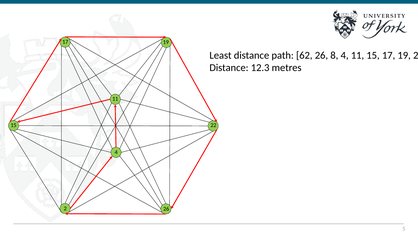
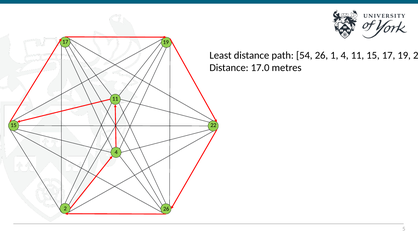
62: 62 -> 54 (304, 55)
8: 8 -> 1 (334, 55)
12.3: 12.3 -> 17.0 (260, 68)
